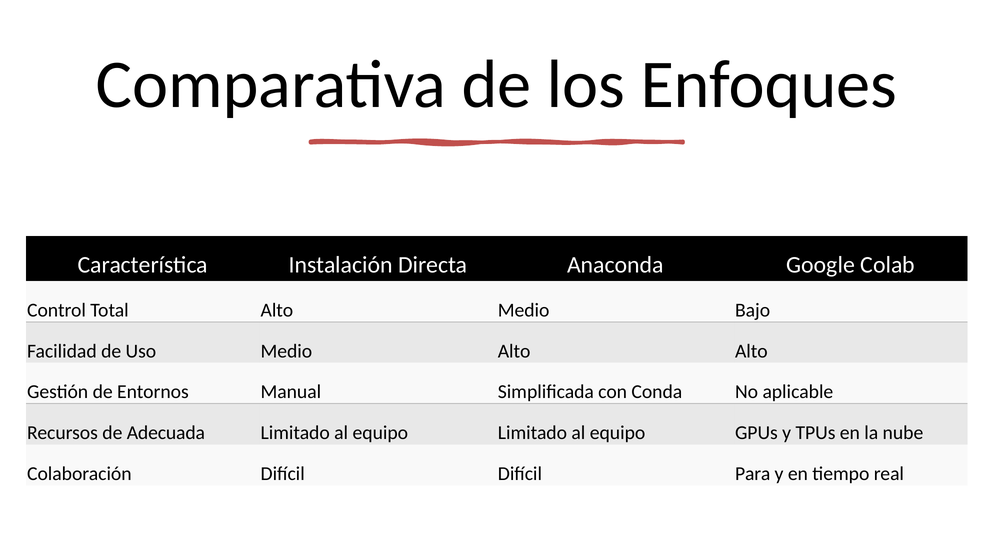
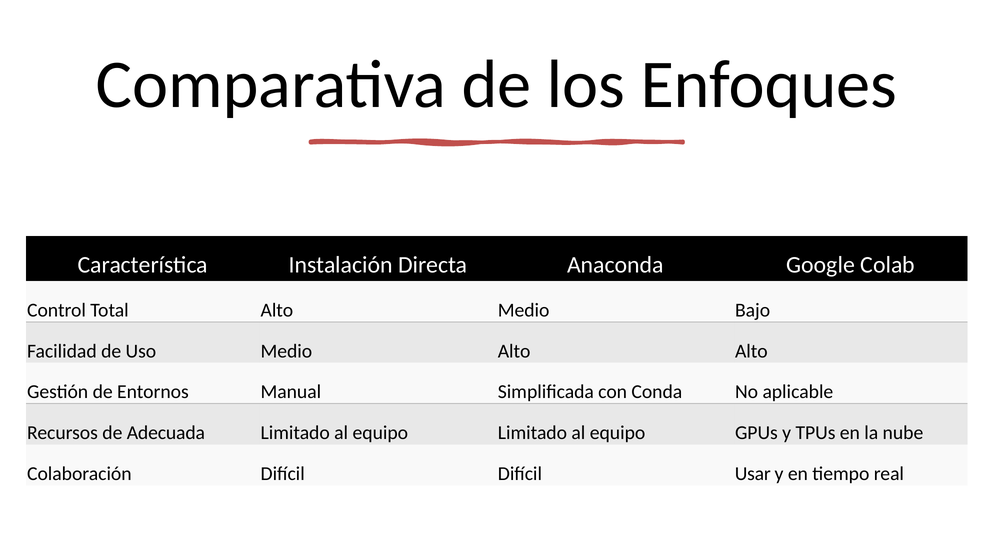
Para: Para -> Usar (753, 474)
